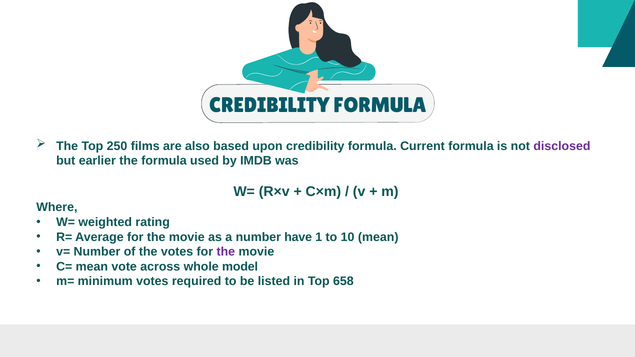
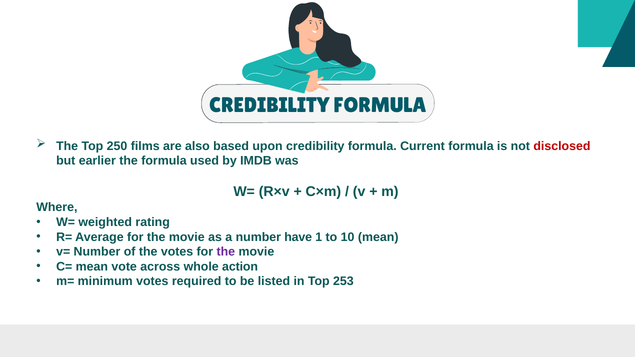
disclosed colour: purple -> red (562, 146)
model: model -> action (240, 267)
658: 658 -> 253 (343, 282)
